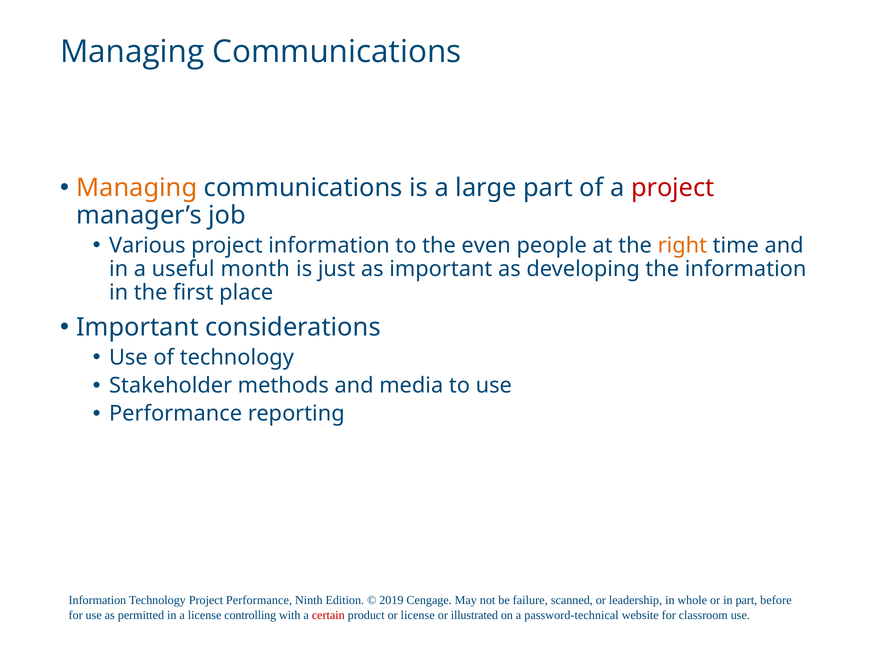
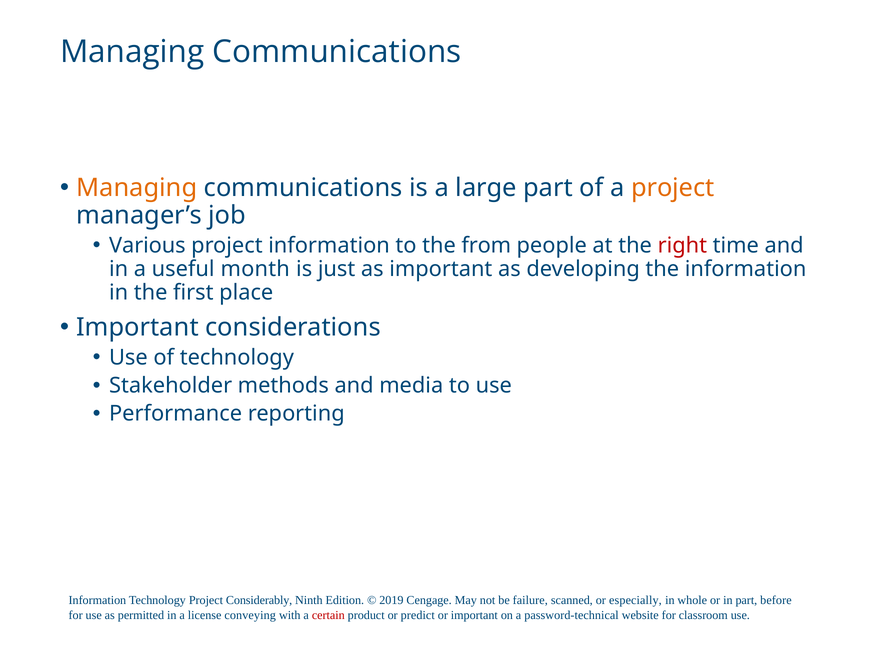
project colour: red -> orange (673, 188)
even: even -> from (486, 245)
right colour: orange -> red (682, 245)
Project Performance: Performance -> Considerably (259, 600)
leadership: leadership -> especially (635, 600)
controlling: controlling -> conveying (250, 615)
or license: license -> predict (418, 615)
or illustrated: illustrated -> important (474, 615)
